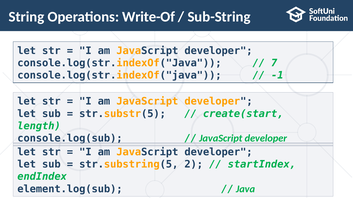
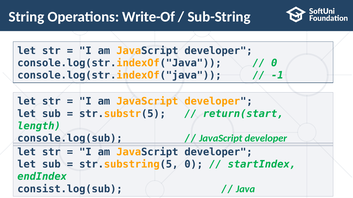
7: 7 -> 0 (274, 63)
create(start: create(start -> return(start (243, 114)
str.substring(5 2: 2 -> 0 (194, 165)
element.log(sub: element.log(sub -> consist.log(sub (70, 190)
